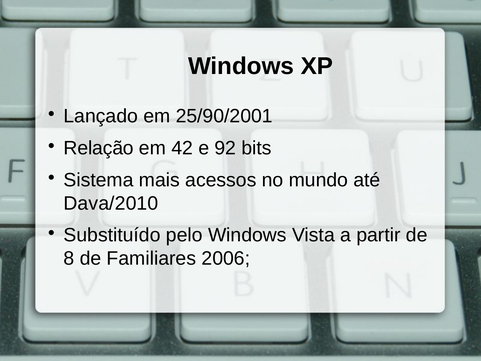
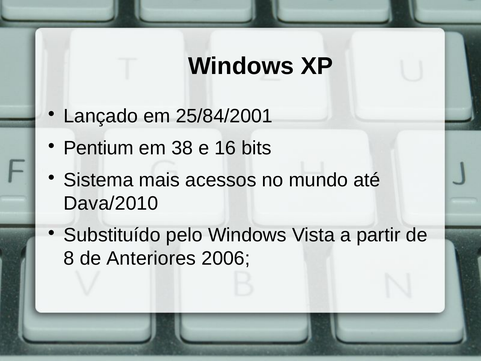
25/90/2001: 25/90/2001 -> 25/84/2001 (224, 116)
Relação: Relação -> Pentium (99, 148)
42: 42 -> 38 (182, 148)
92: 92 -> 16 (225, 148)
Familiares: Familiares -> Anteriores (151, 258)
